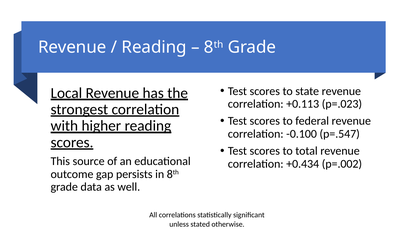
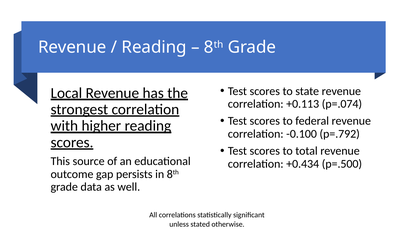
p=.023: p=.023 -> p=.074 (342, 104)
p=.547: p=.547 -> p=.792 (340, 134)
p=.002: p=.002 -> p=.500 (342, 164)
